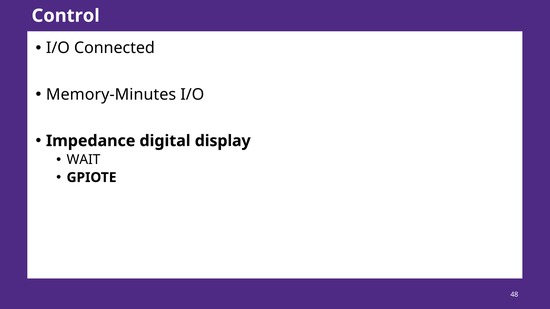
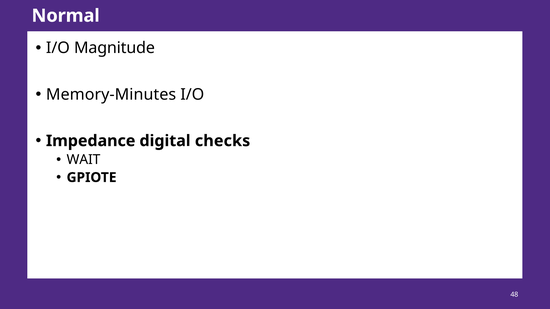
Control: Control -> Normal (66, 16)
Connected: Connected -> Magnitude (114, 48)
display: display -> checks (223, 141)
